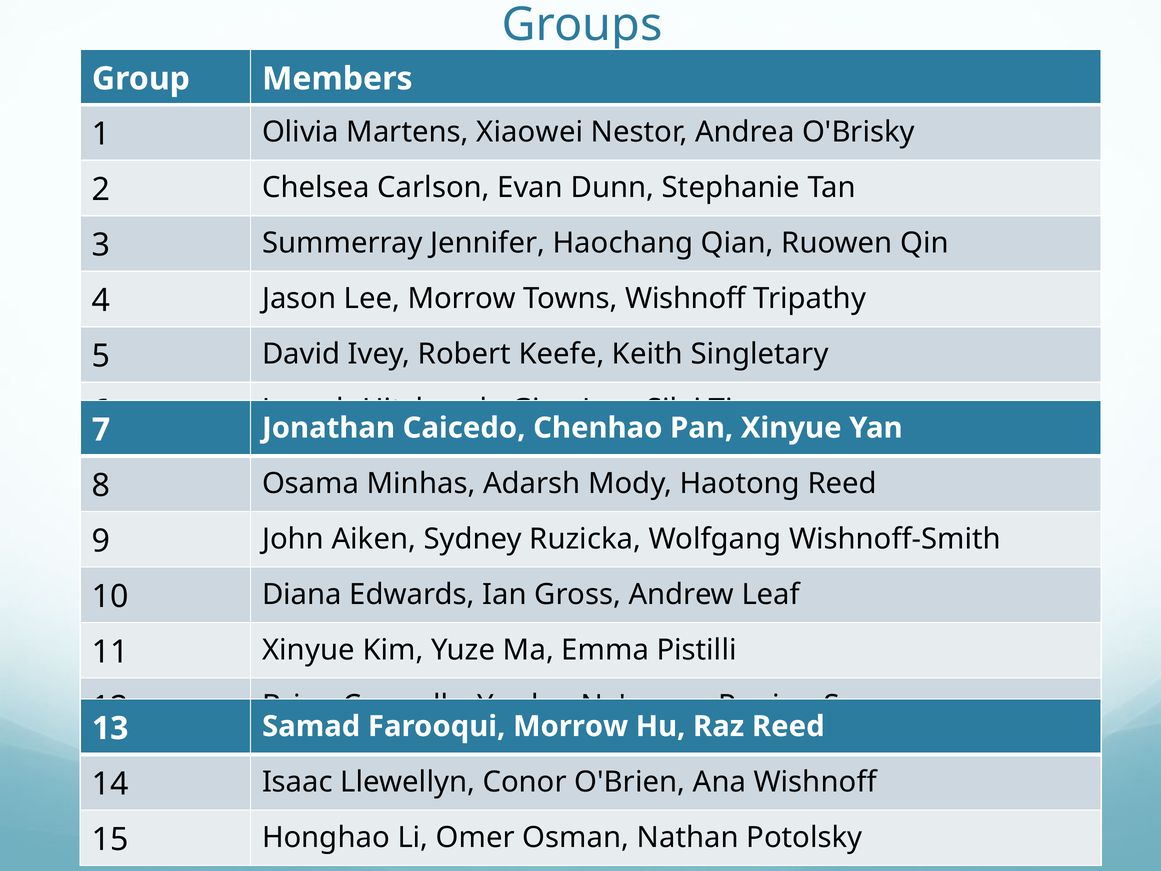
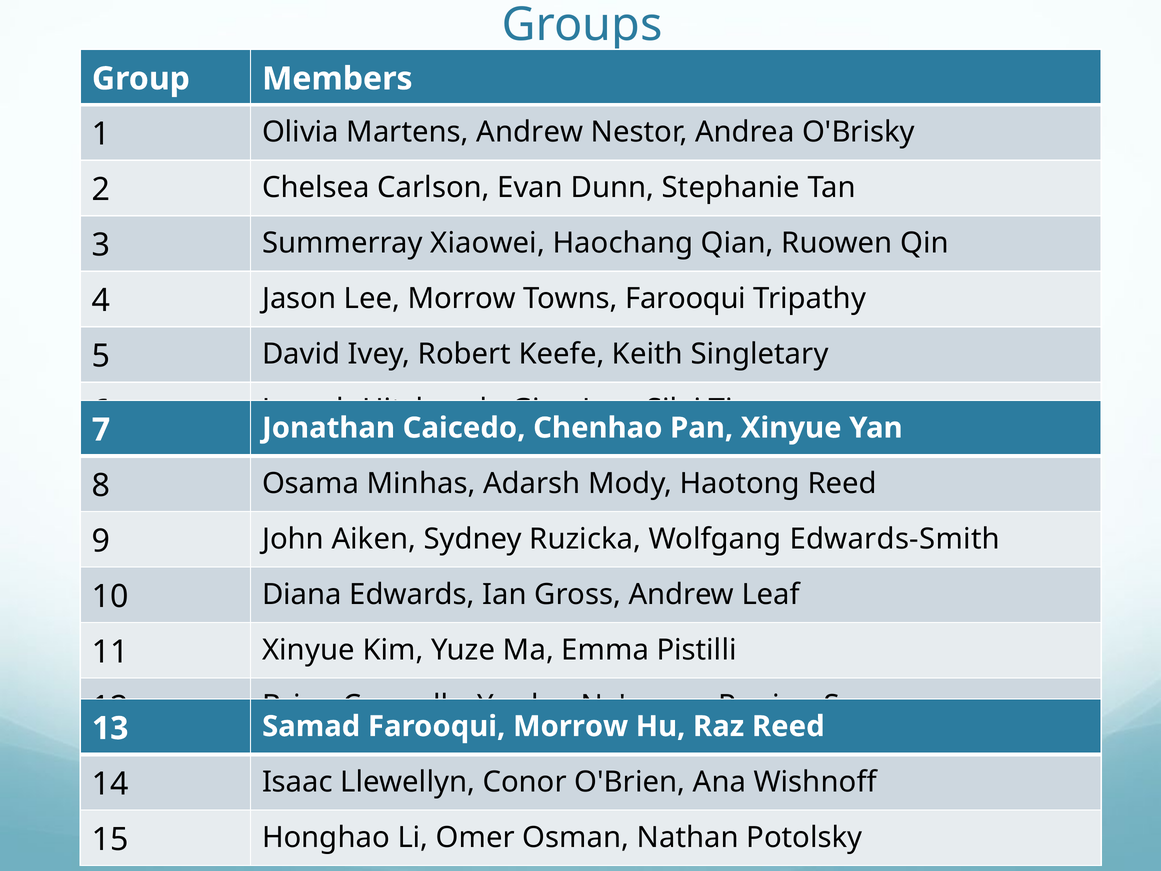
Martens Xiaowei: Xiaowei -> Andrew (530, 132)
Jennifer: Jennifer -> Xiaowei (488, 243)
Towns Wishnoff: Wishnoff -> Farooqui (686, 299)
Wishnoff-Smith: Wishnoff-Smith -> Edwards-Smith (895, 539)
